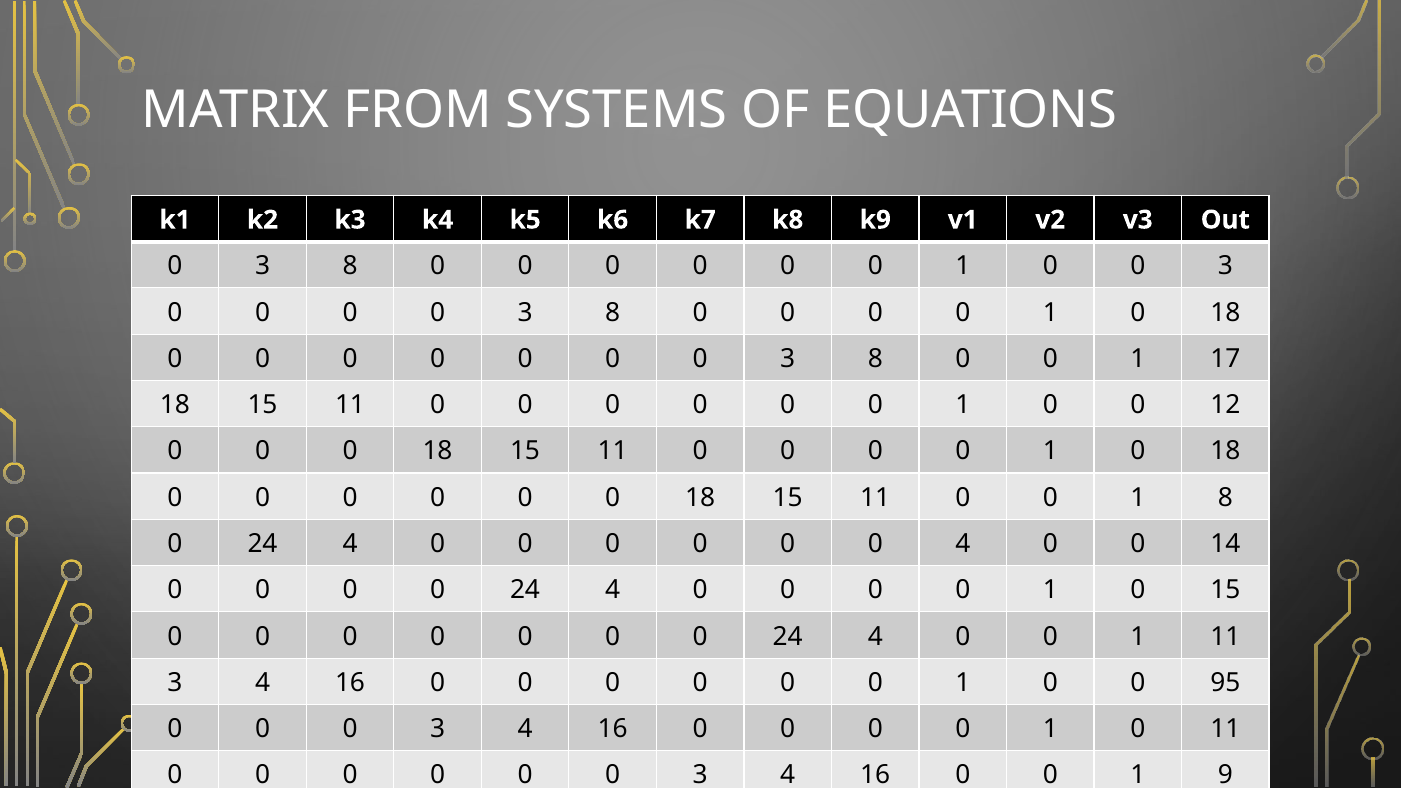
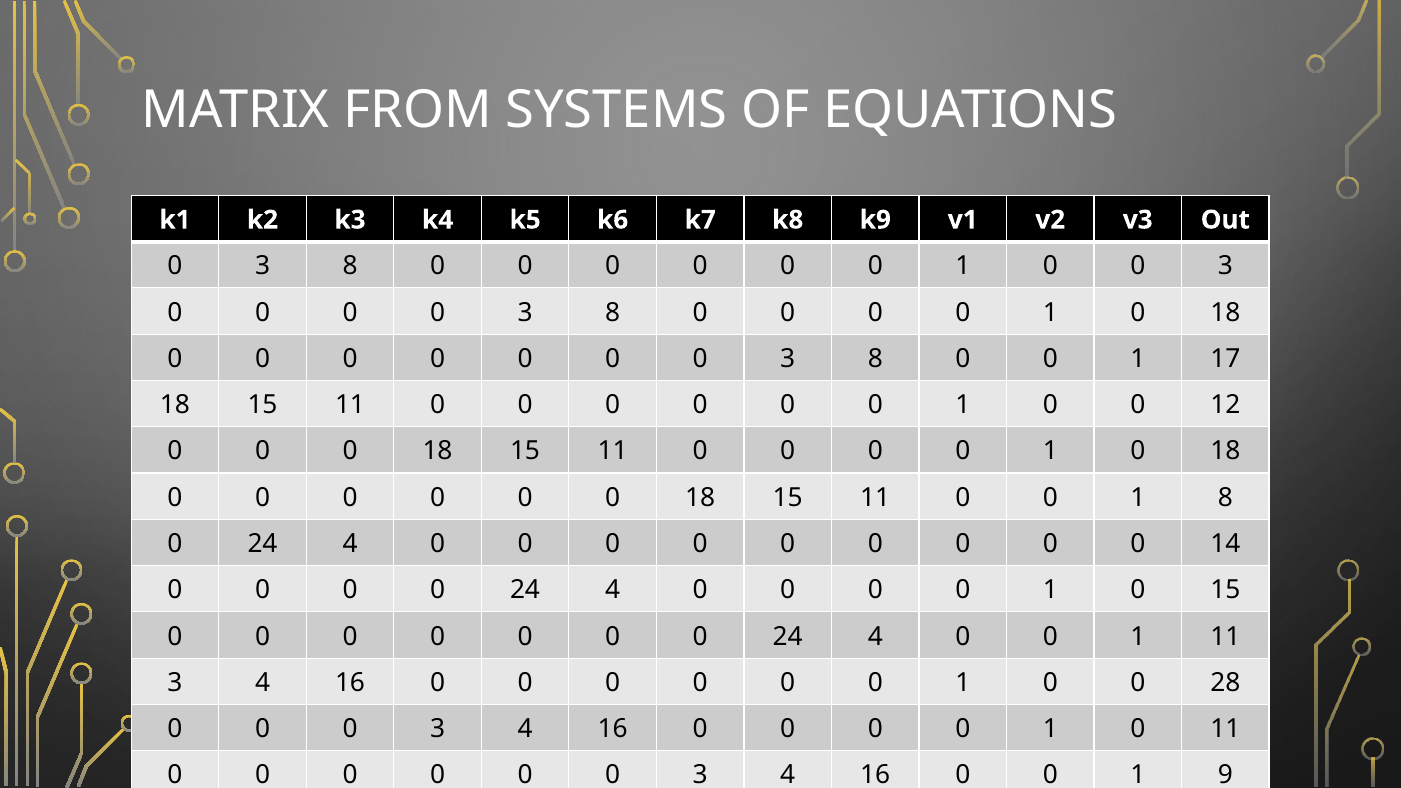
4: 4 -> 0 (963, 544)
95: 95 -> 28 (1225, 683)
